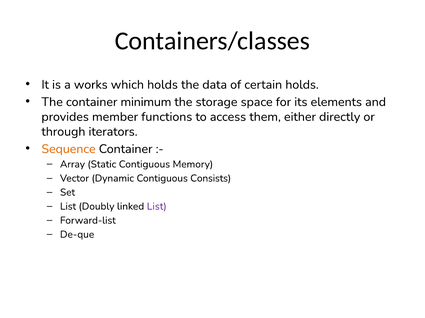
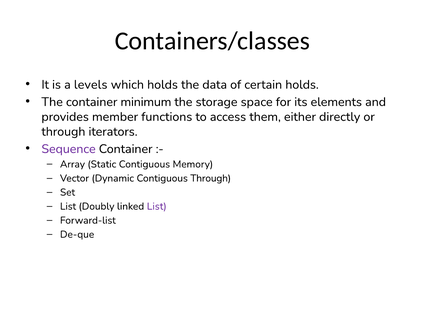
works: works -> levels (91, 85)
Sequence colour: orange -> purple (69, 149)
Contiguous Consists: Consists -> Through (211, 179)
